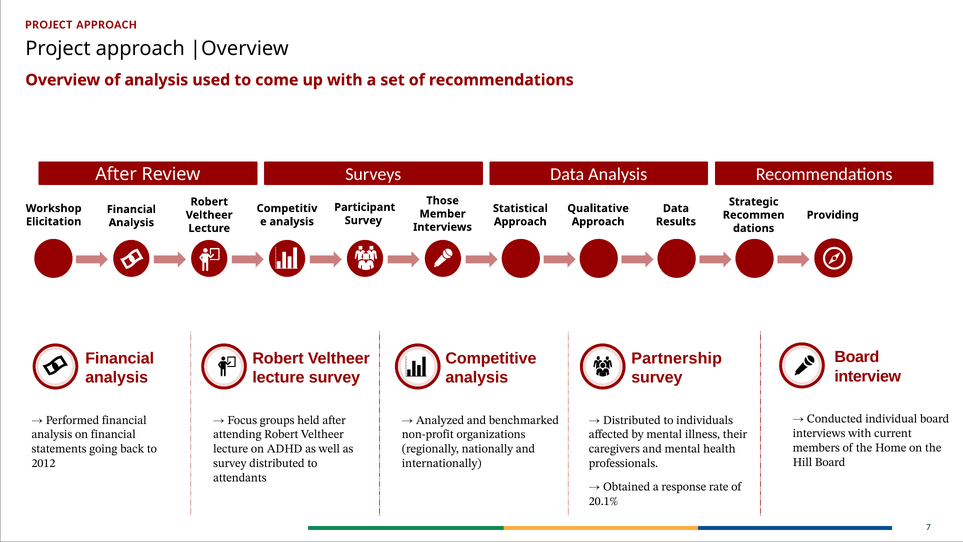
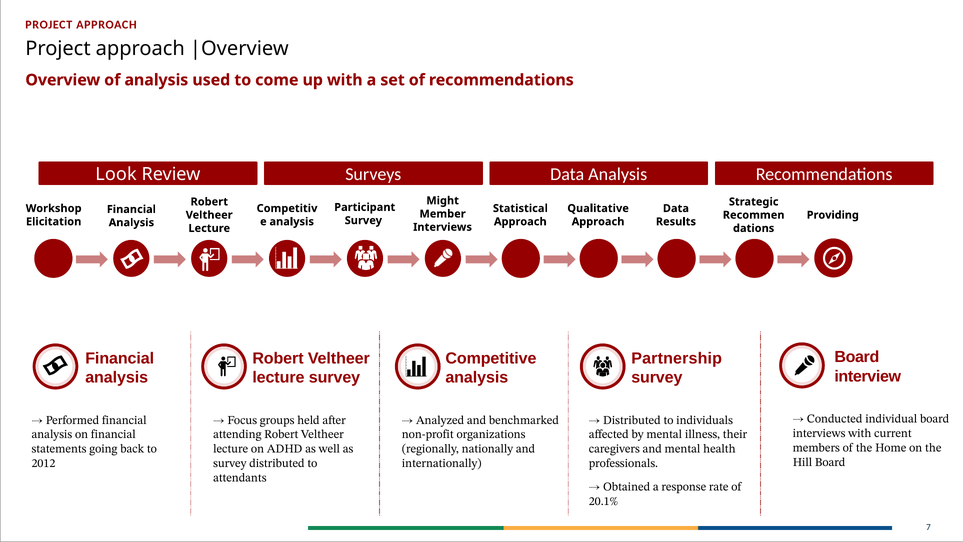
After: After -> Look (116, 174)
Those: Those -> Might (443, 200)
